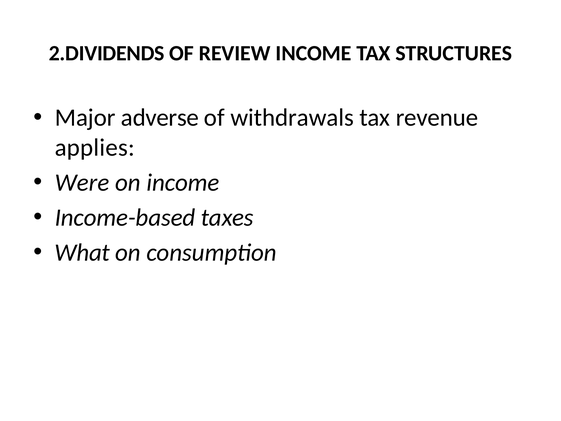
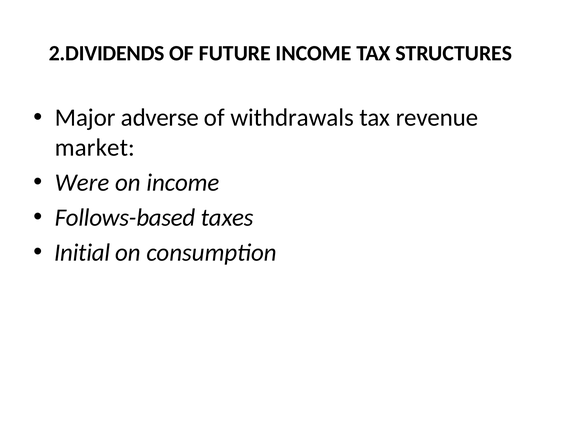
REVIEW: REVIEW -> FUTURE (235, 53)
applies: applies -> market (95, 148)
Income-based: Income-based -> Follows-based (125, 217)
What: What -> Initial (82, 252)
